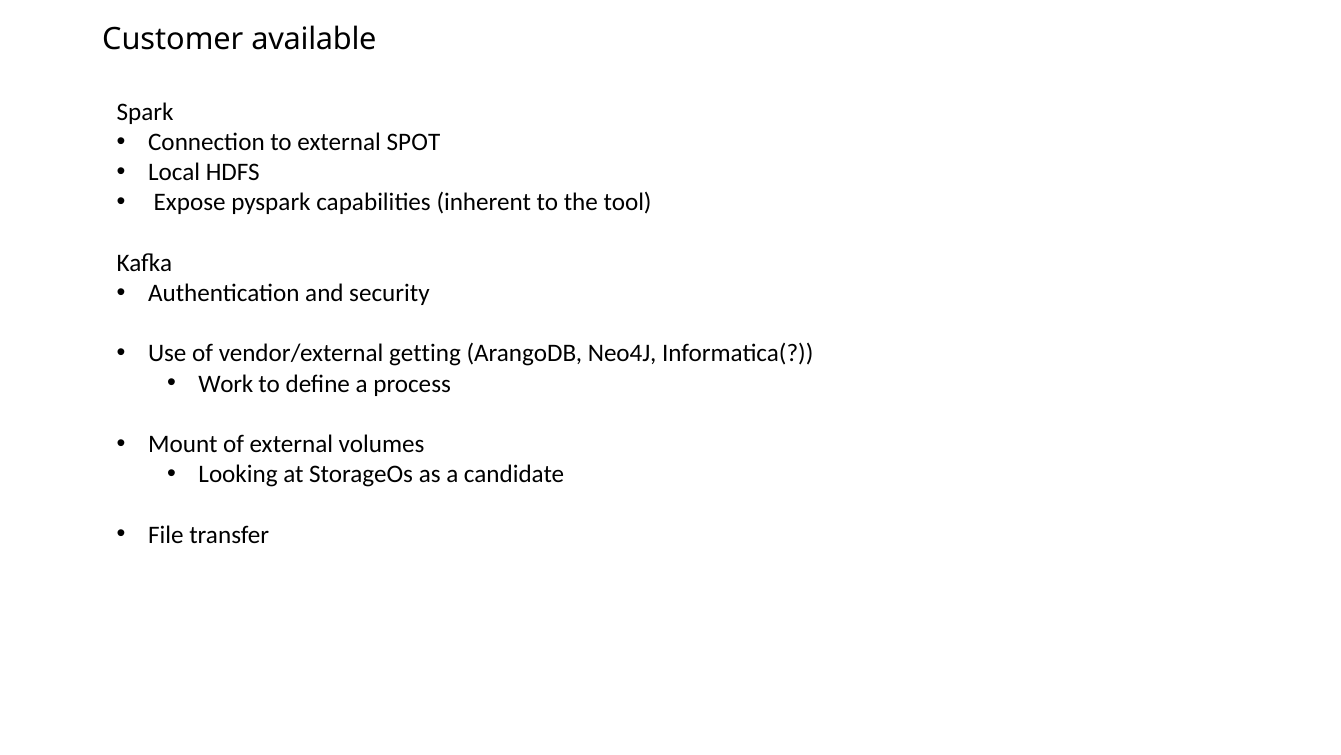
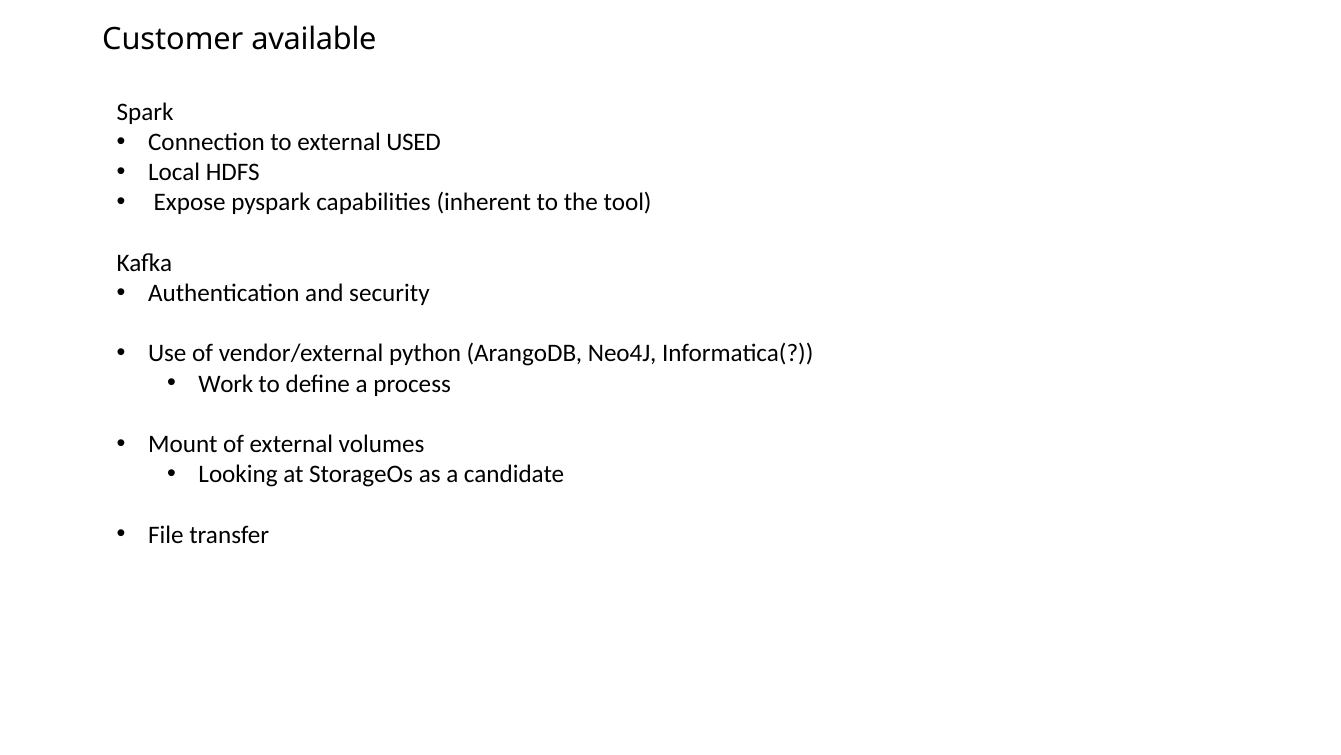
SPOT: SPOT -> USED (414, 142)
getting: getting -> python (425, 353)
